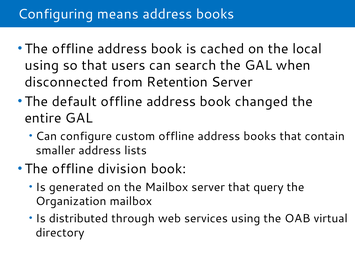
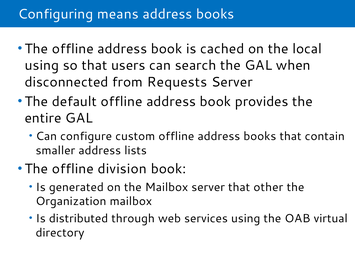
Retention: Retention -> Requests (177, 82)
changed: changed -> provides (262, 102)
query: query -> other (268, 187)
